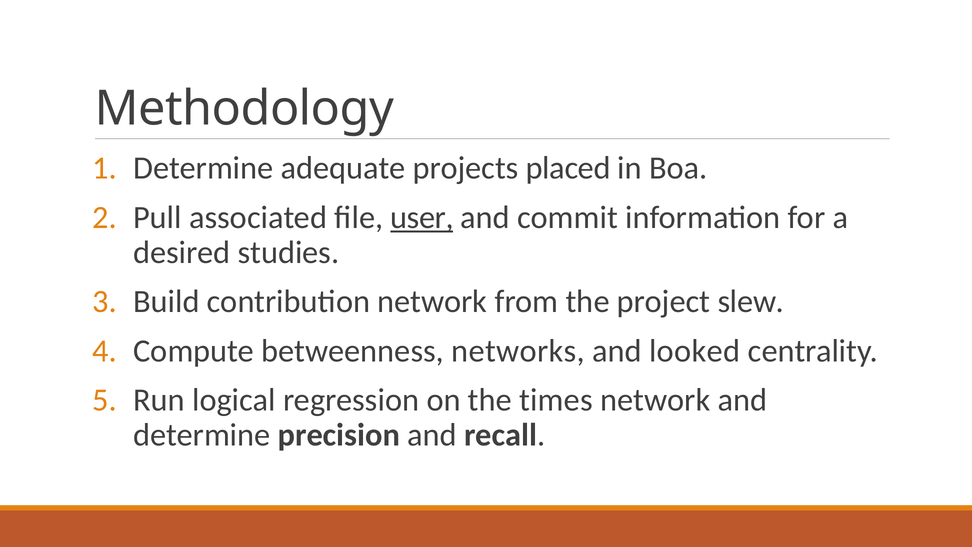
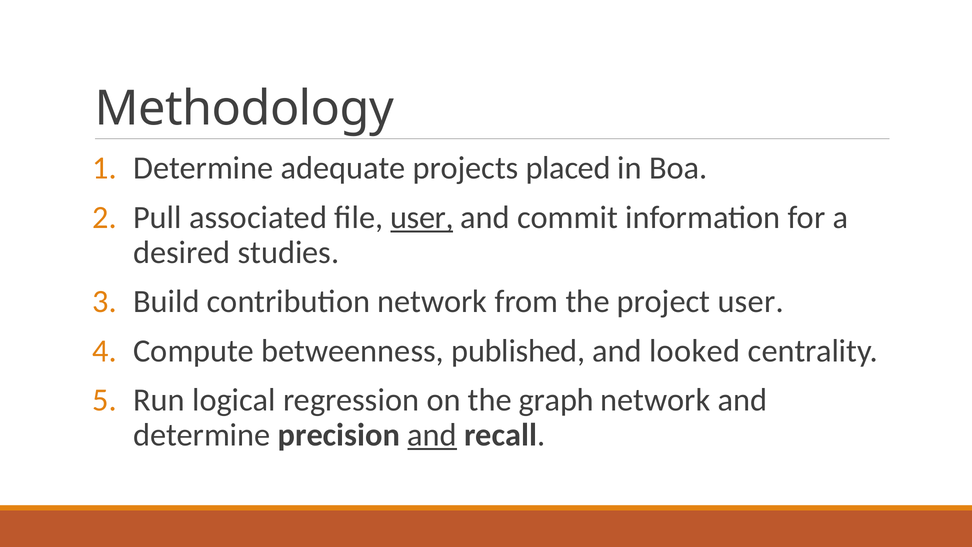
project slew: slew -> user (751, 302)
networks: networks -> published (518, 351)
times: times -> graph (556, 400)
and underline: none -> present (432, 435)
